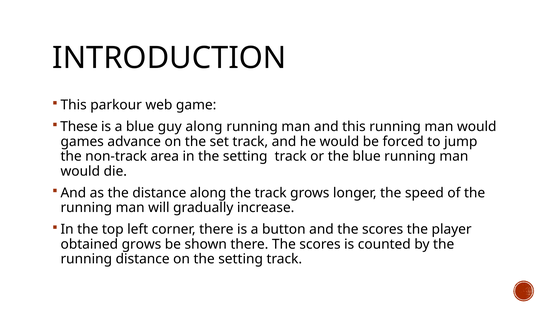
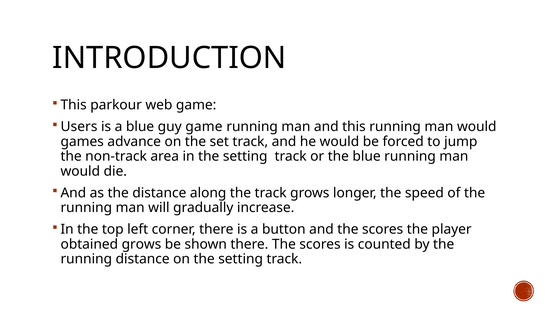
These: These -> Users (79, 127)
guy along: along -> game (204, 127)
